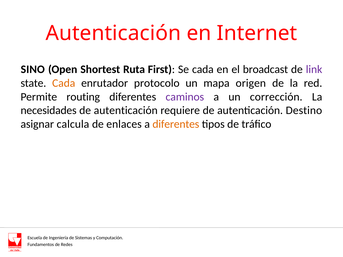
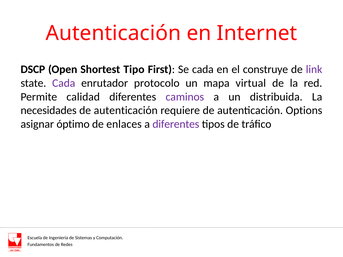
SINO: SINO -> DSCP (33, 69)
Ruta: Ruta -> Tipo (134, 69)
broadcast: broadcast -> construye (265, 69)
Cada colour: orange -> purple (64, 83)
origen: origen -> virtual (251, 83)
routing: routing -> calidad (83, 97)
corrección: corrección -> distribuida (276, 97)
Destino: Destino -> Options (304, 111)
calcula: calcula -> óptimo (73, 124)
diferentes colour: orange -> purple (176, 124)
